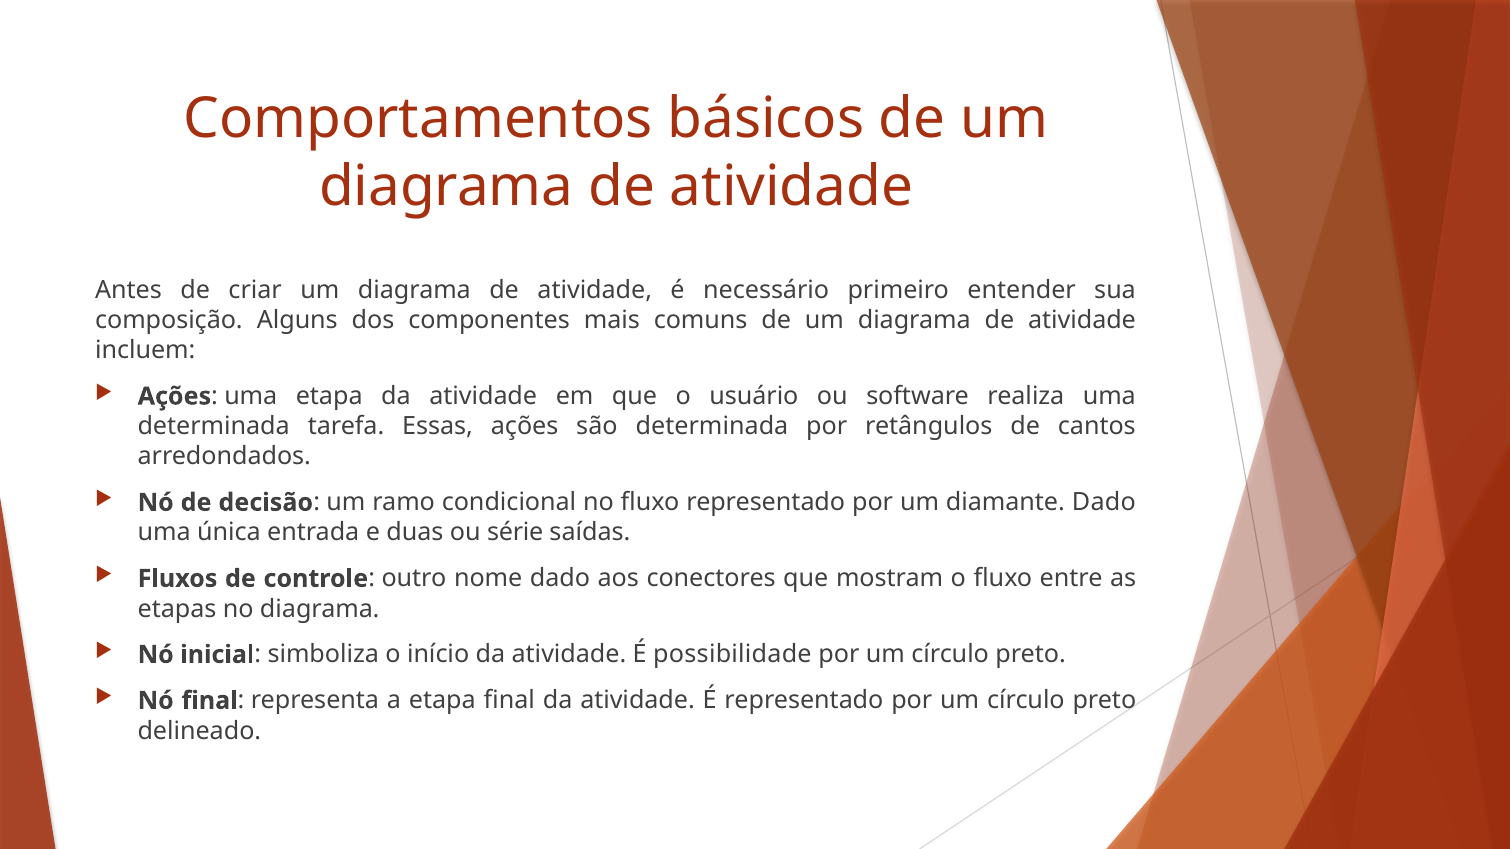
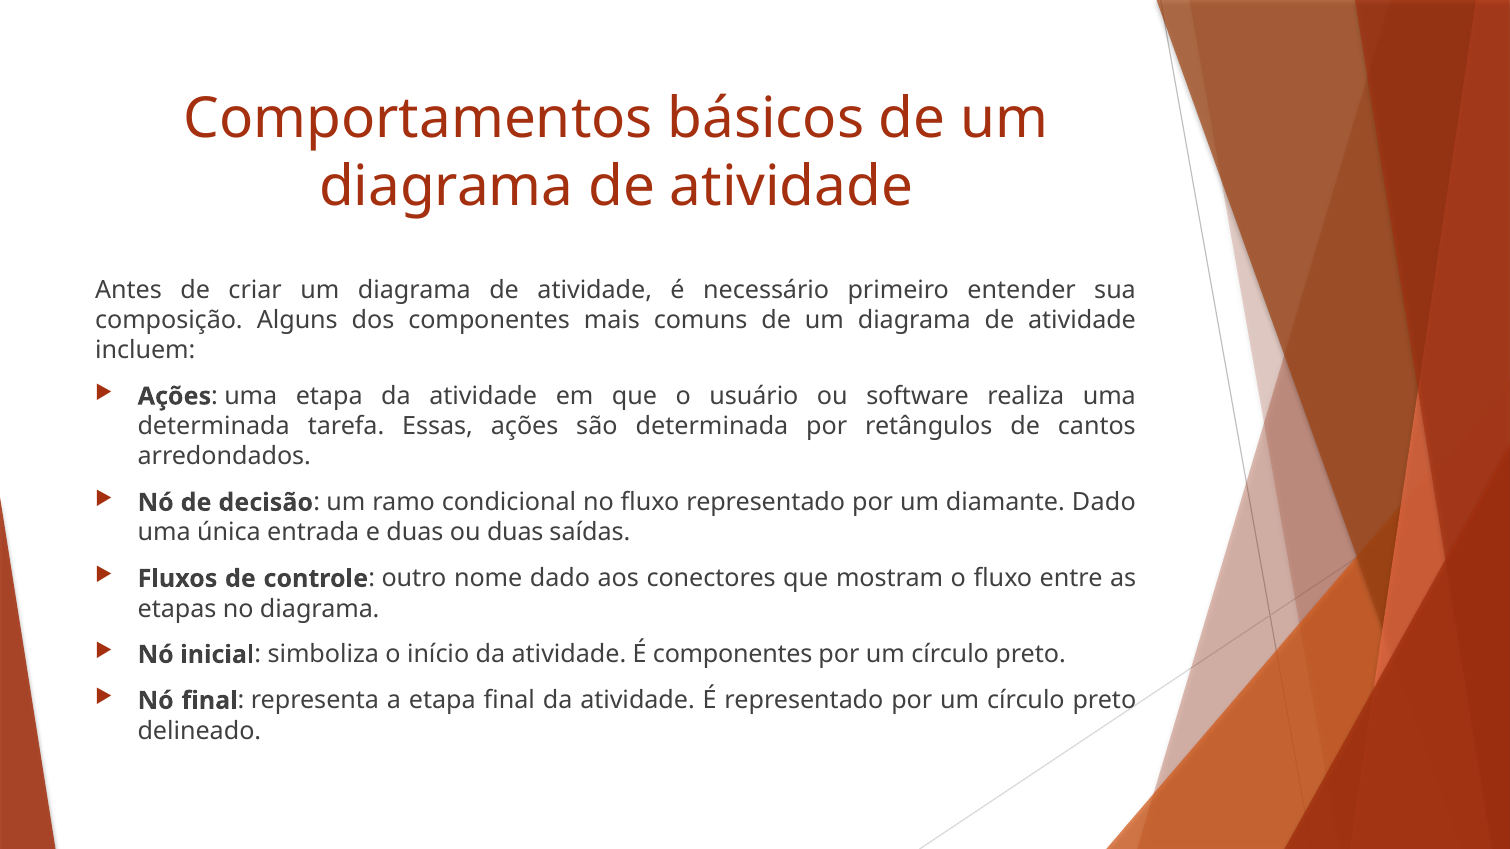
ou série: série -> duas (515, 533)
É possibilidade: possibilidade -> componentes (733, 655)
